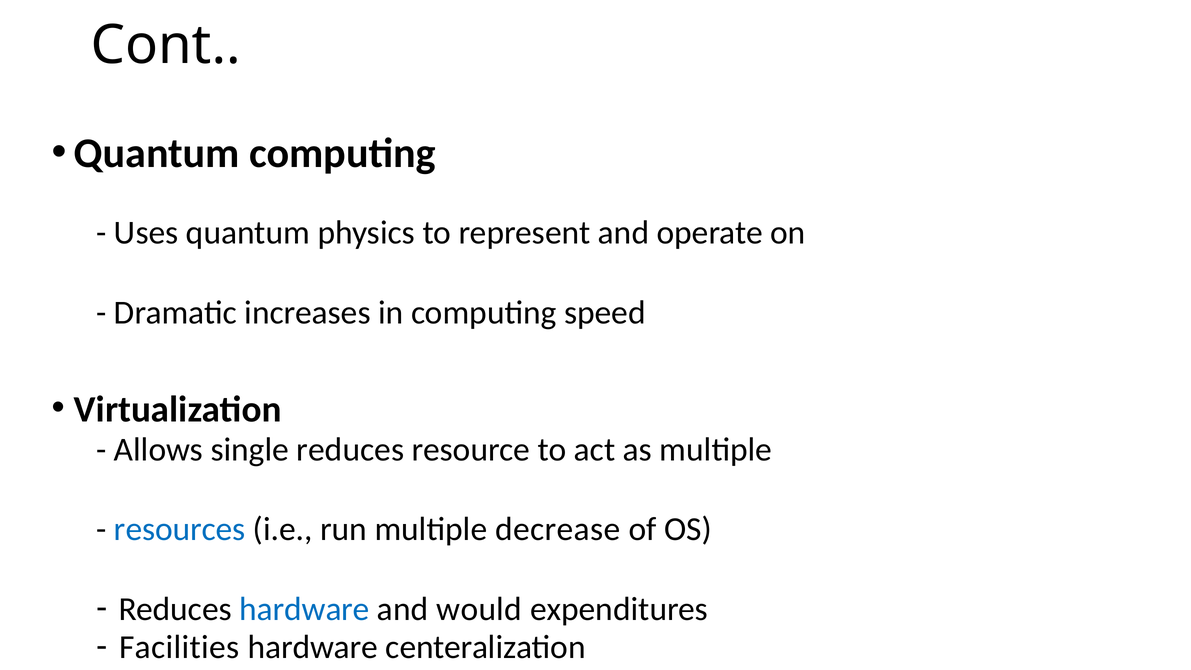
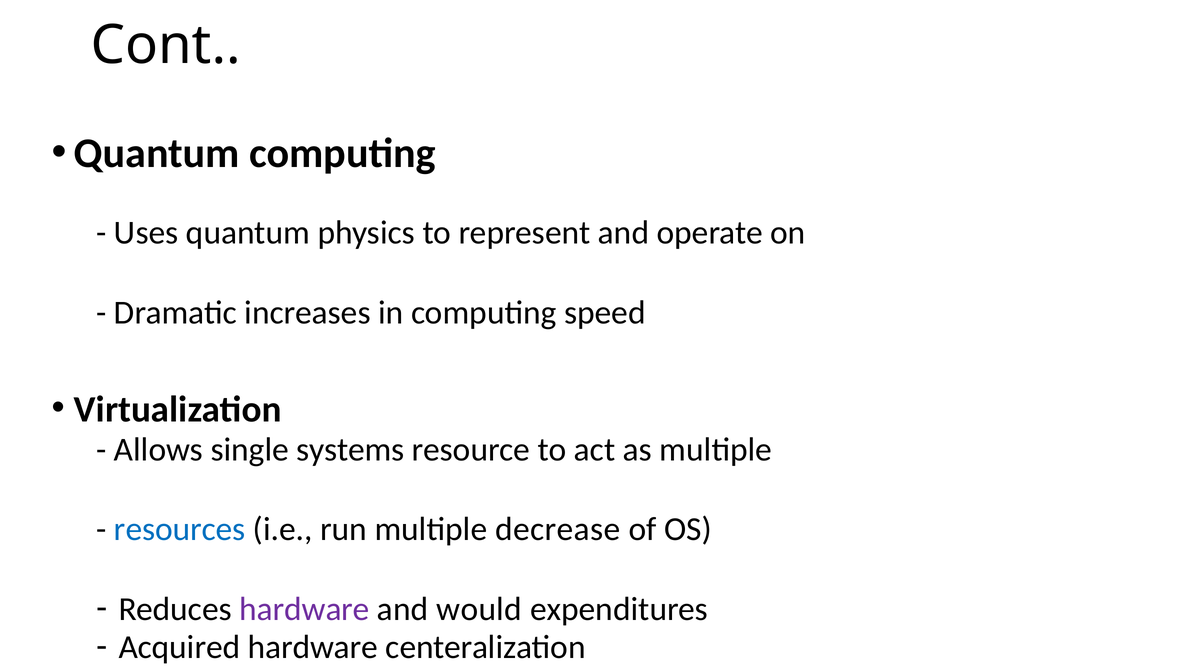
single reduces: reduces -> systems (351, 449)
hardware colour: blue -> purple (305, 609)
Facilities: Facilities -> Acquired (179, 647)
